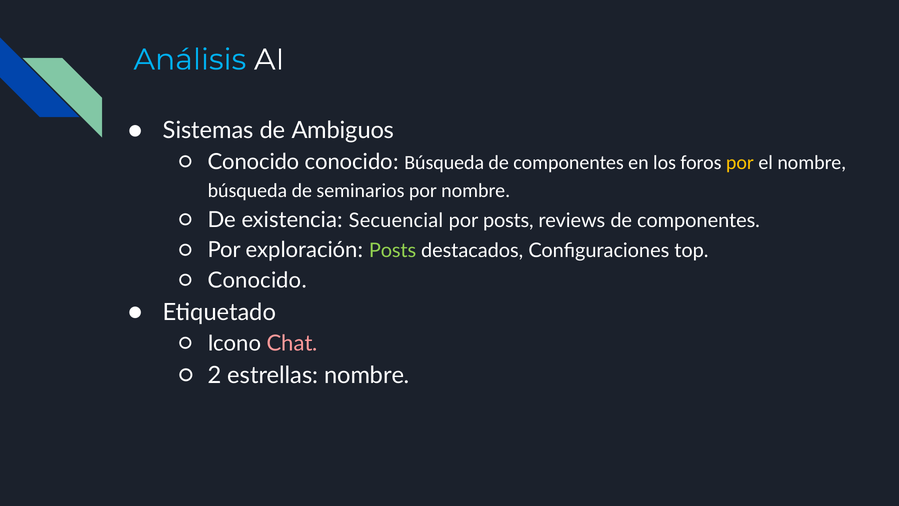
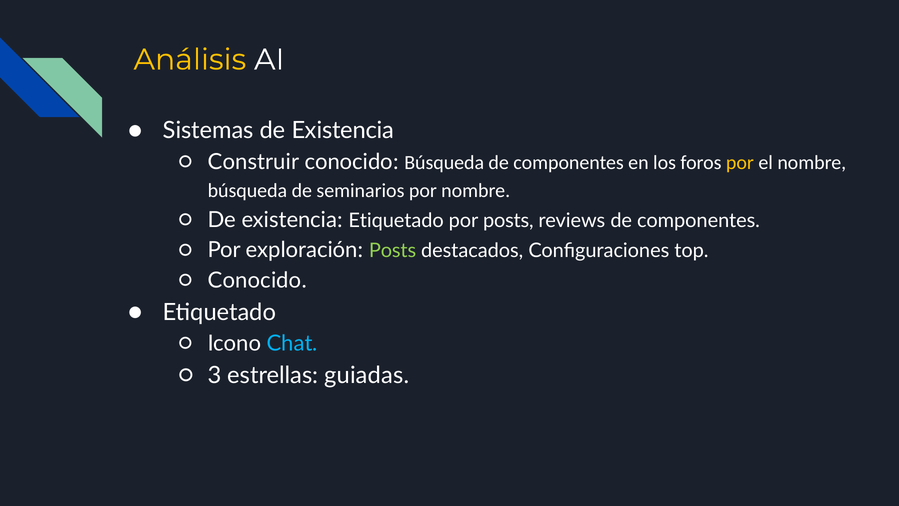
Análisis colour: light blue -> yellow (190, 60)
Sistemas de Ambiguos: Ambiguos -> Existencia (343, 131)
Conocido: Conocido -> Construir (253, 162)
existencia Secuencial: Secuencial -> Etiquetado (396, 220)
Chat colour: pink -> light blue (292, 343)
2: 2 -> 3 (215, 375)
estrellas nombre: nombre -> guiadas (367, 375)
